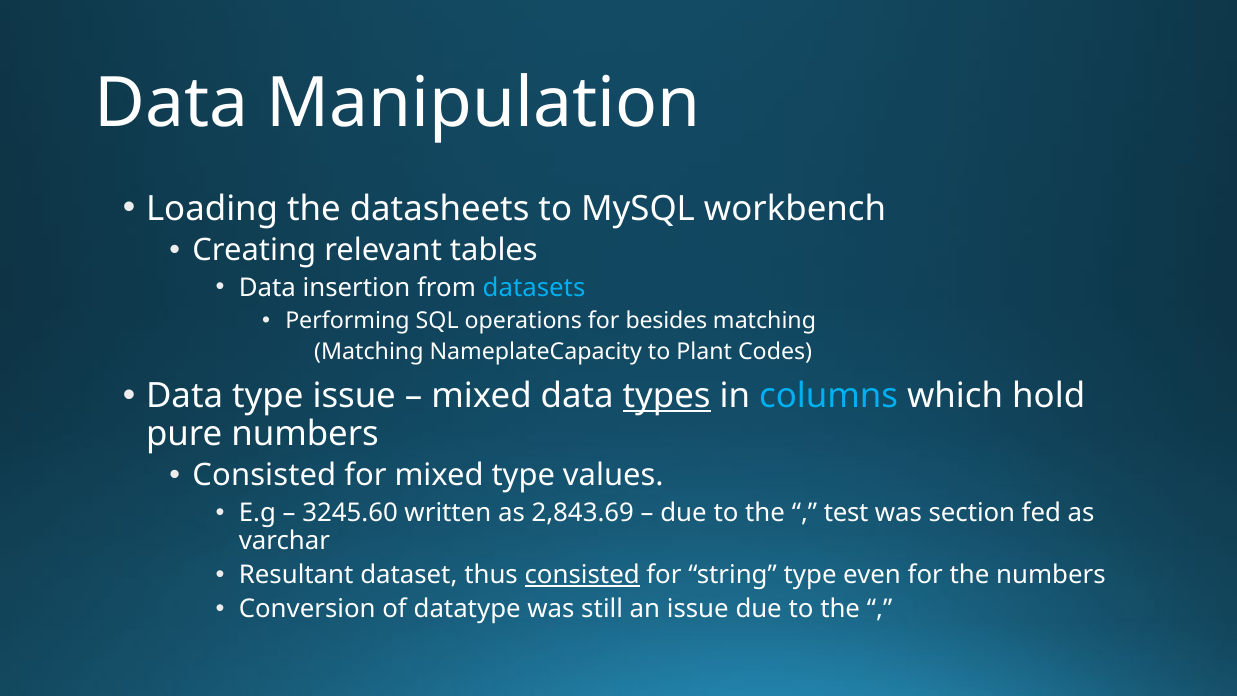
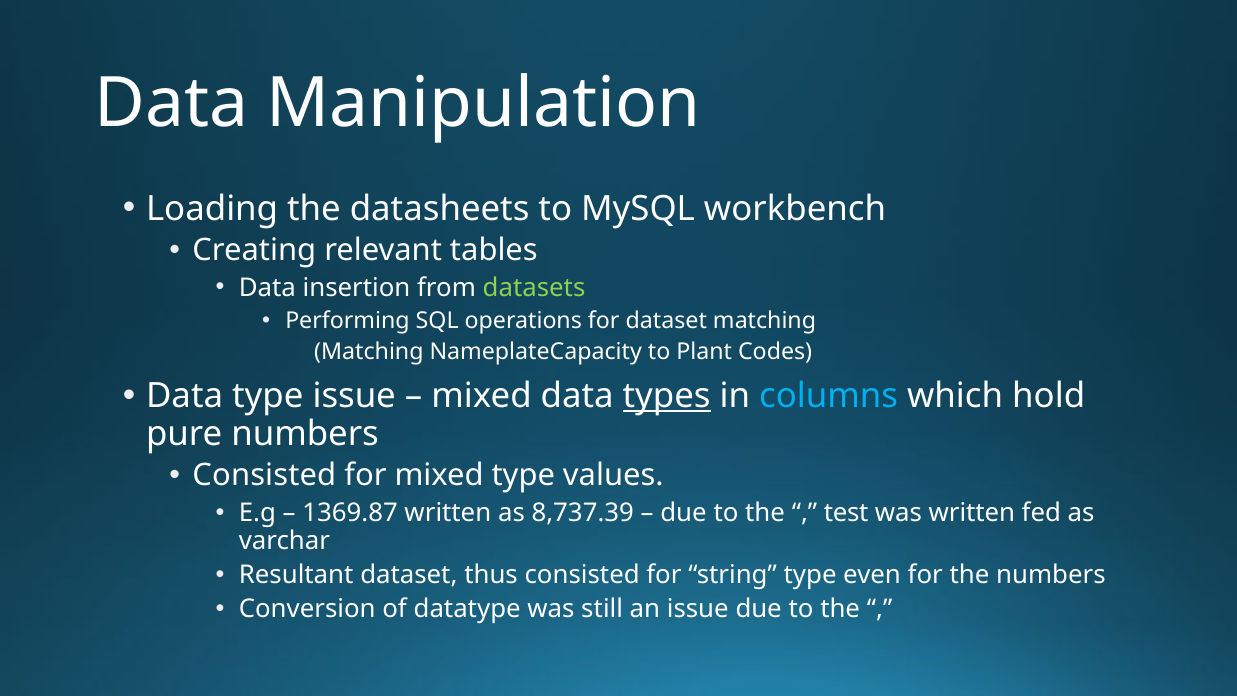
datasets colour: light blue -> light green (534, 288)
for besides: besides -> dataset (666, 320)
3245.60: 3245.60 -> 1369.87 (350, 513)
2,843.69: 2,843.69 -> 8,737.39 (583, 513)
was section: section -> written (972, 513)
consisted underline: present -> none (582, 575)
